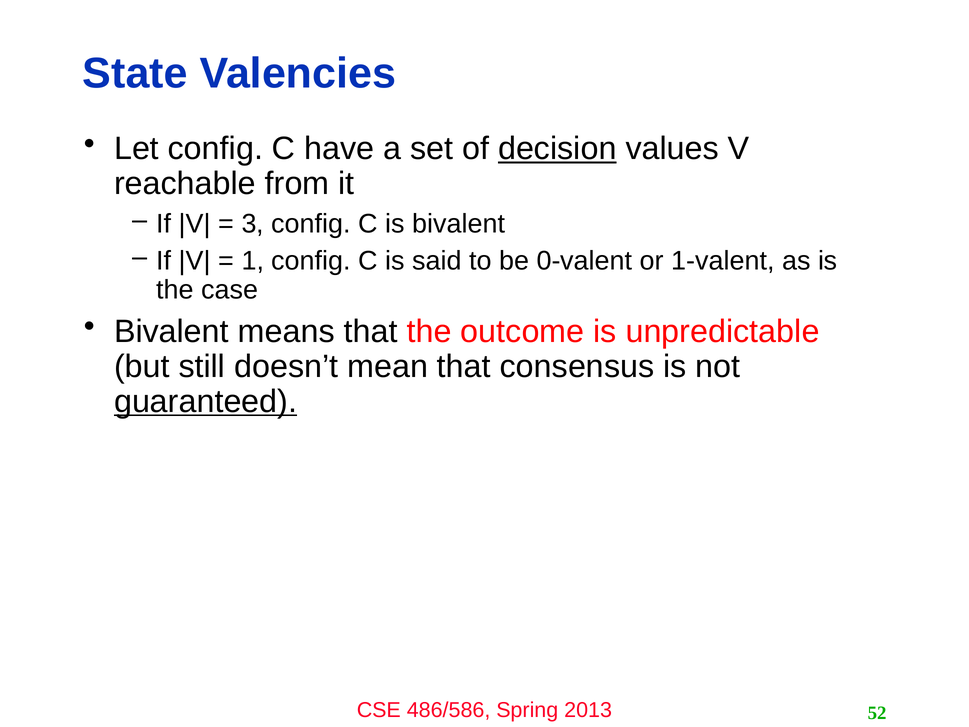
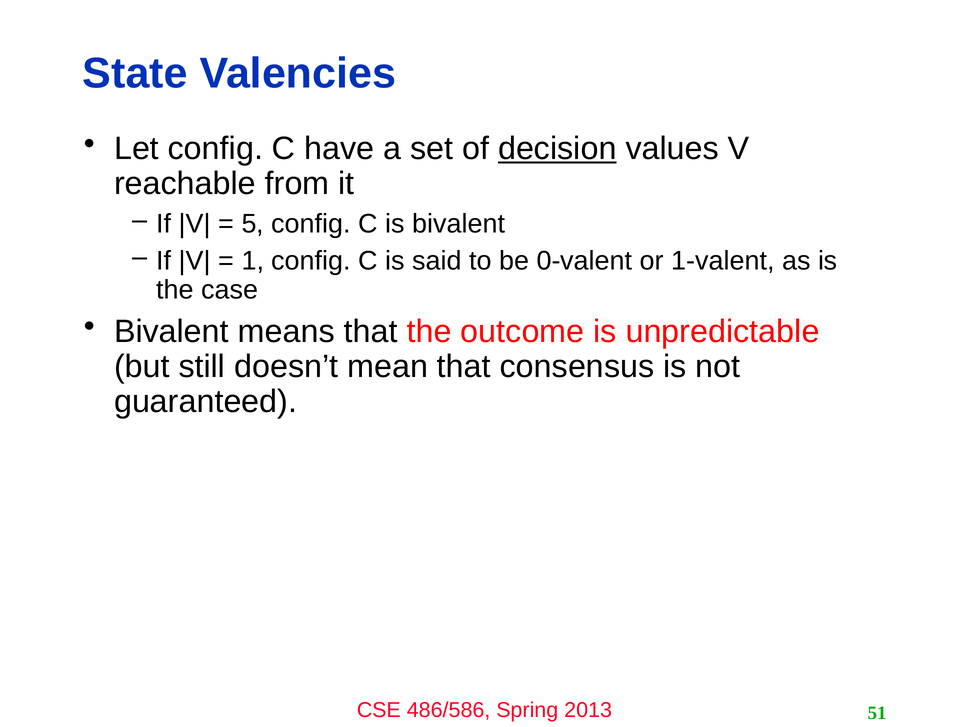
3: 3 -> 5 (253, 224)
guaranteed underline: present -> none (206, 401)
52: 52 -> 51 (877, 713)
